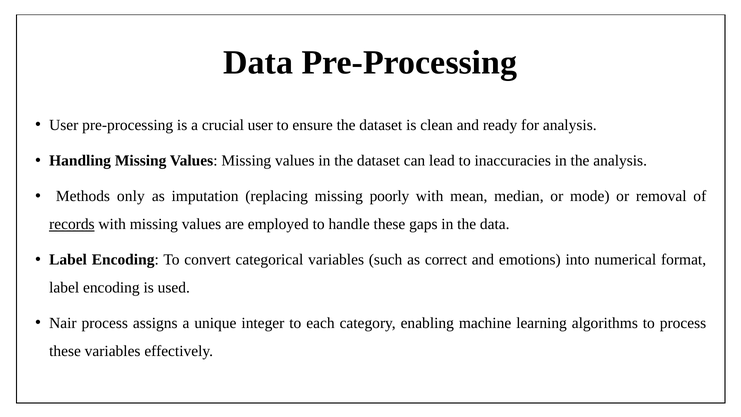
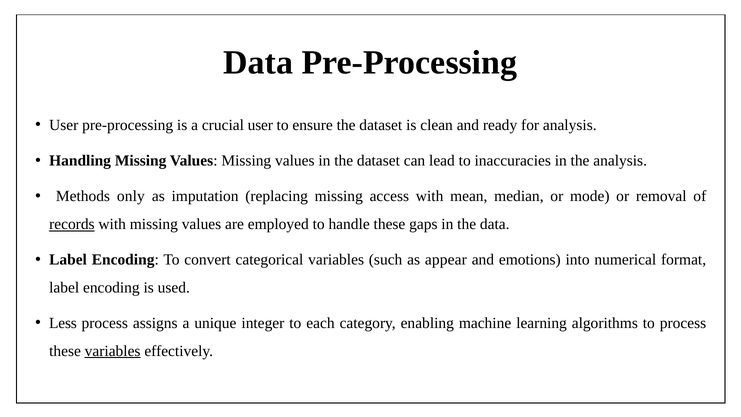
poorly: poorly -> access (389, 196)
correct: correct -> appear (446, 260)
Nair: Nair -> Less (63, 323)
variables underline: none -> present (113, 351)
